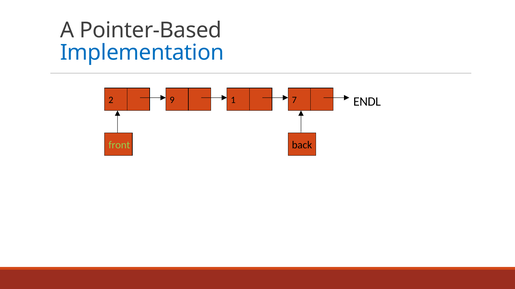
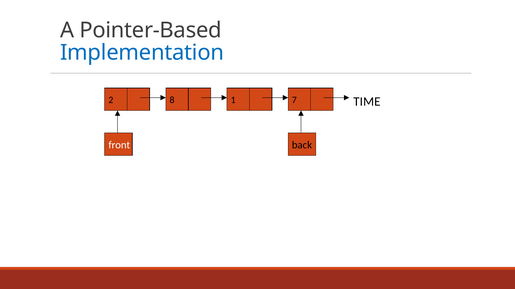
9: 9 -> 8 (172, 100)
ENDL: ENDL -> TIME (367, 102)
front colour: light green -> white (119, 145)
